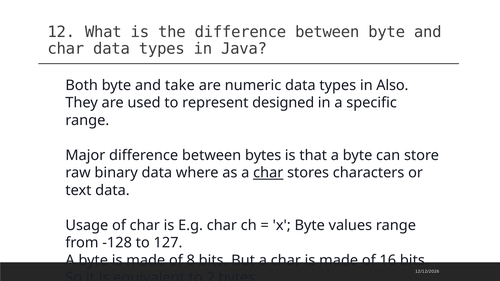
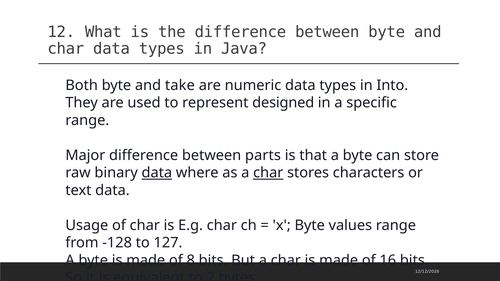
Also: Also -> Into (392, 85)
between bytes: bytes -> parts (263, 155)
data underline: none -> present (157, 173)
